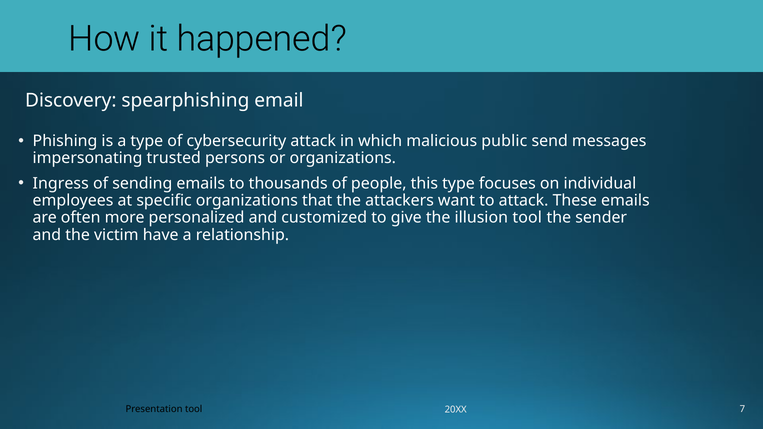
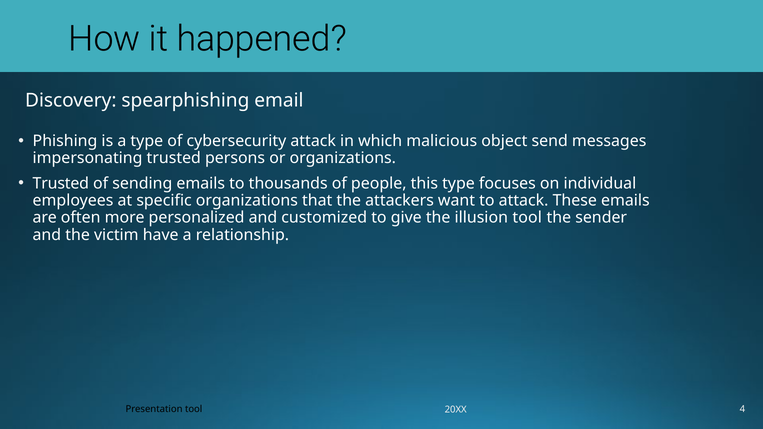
public: public -> object (504, 141)
Ingress: Ingress -> Trusted (61, 183)
7: 7 -> 4 (742, 409)
